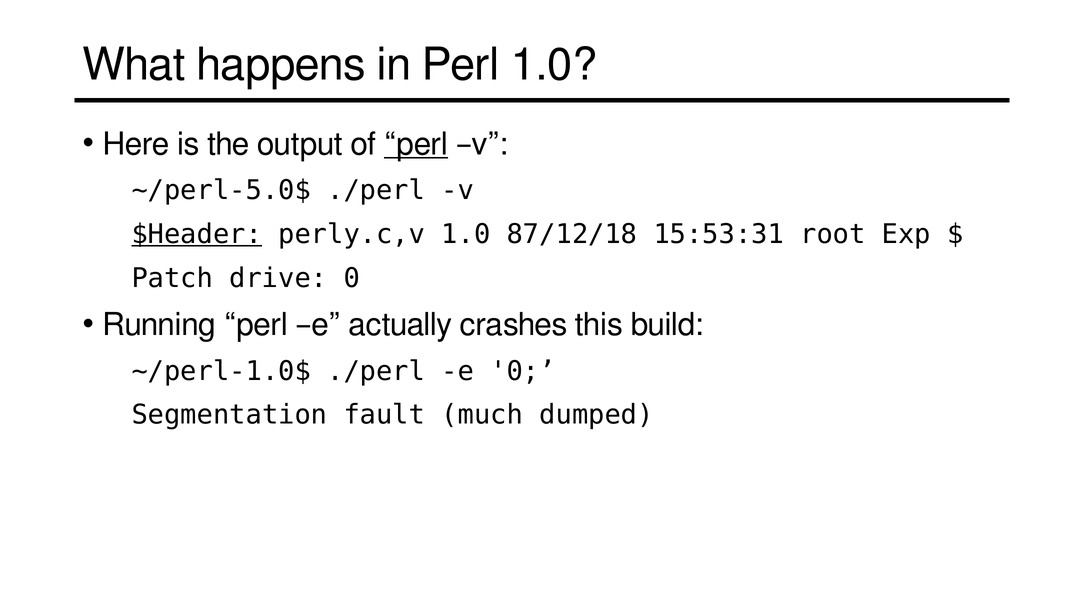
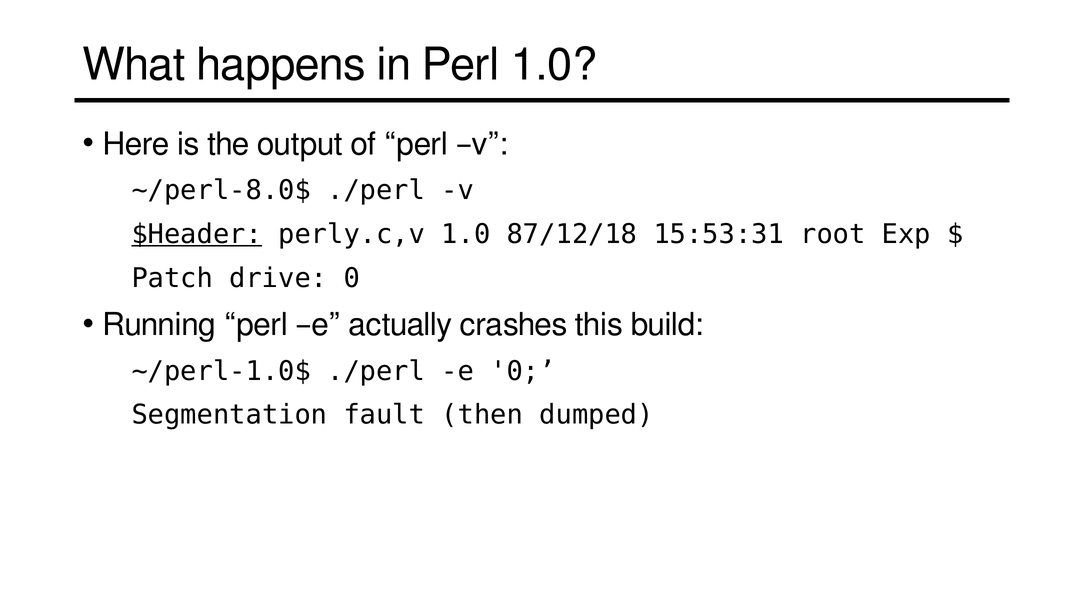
perl underline: present -> none (416, 144)
~/perl-5.0$: ~/perl-5.0$ -> ~/perl-8.0$ (221, 190)
much: much -> then (482, 415)
